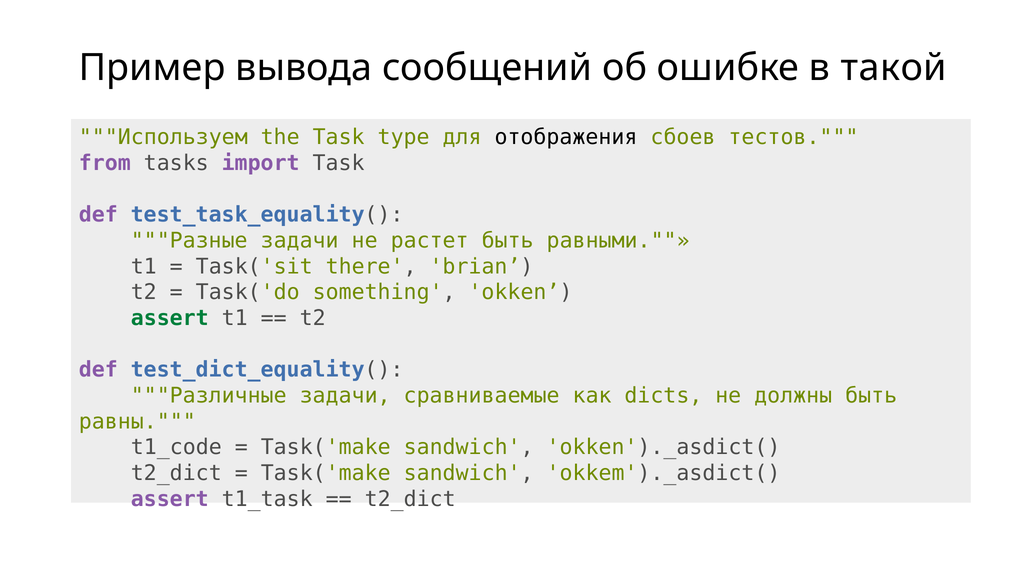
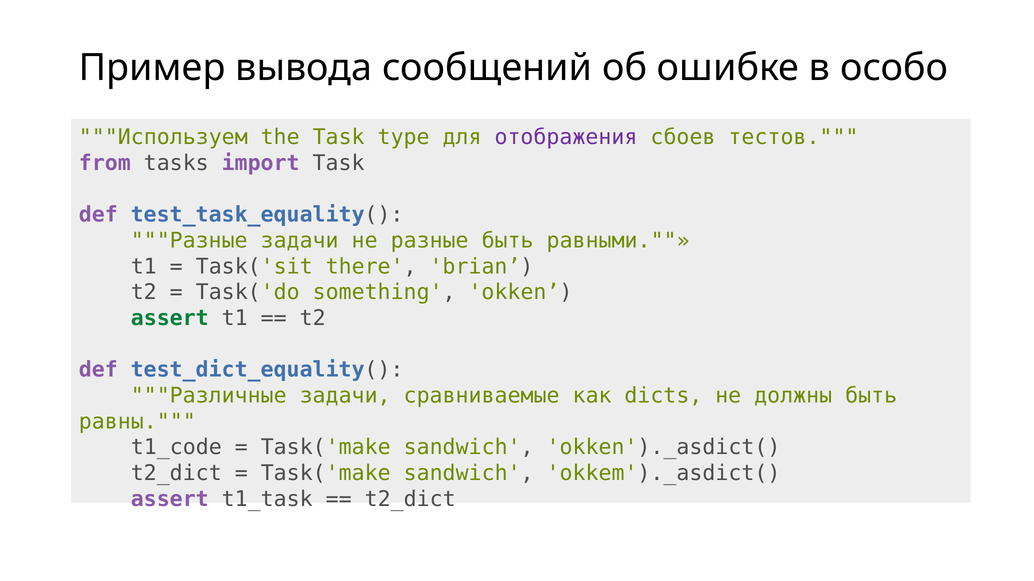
такой: такой -> особо (894, 68)
отображения colour: black -> purple (566, 137)
не растет: растет -> разные (430, 241)
